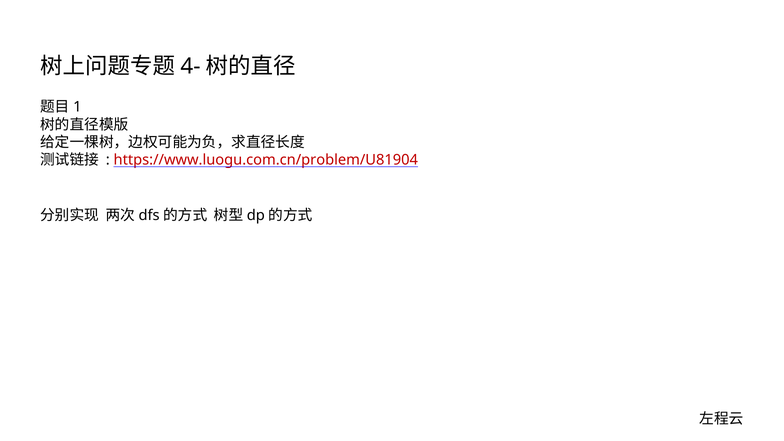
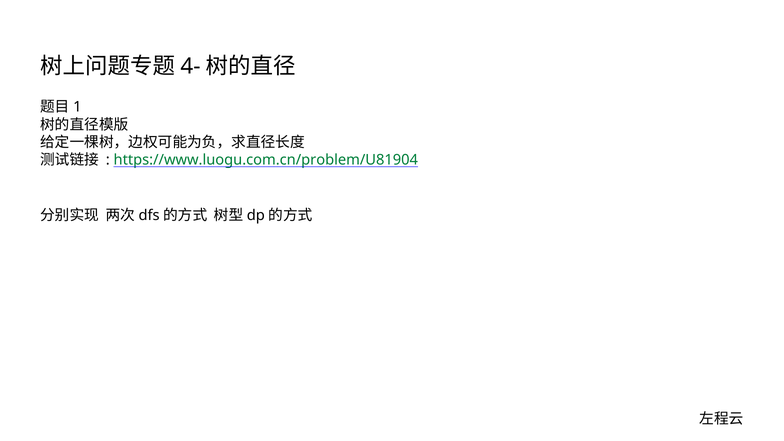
https://www.luogu.com.cn/problem/U81904 colour: red -> green (266, 160)
